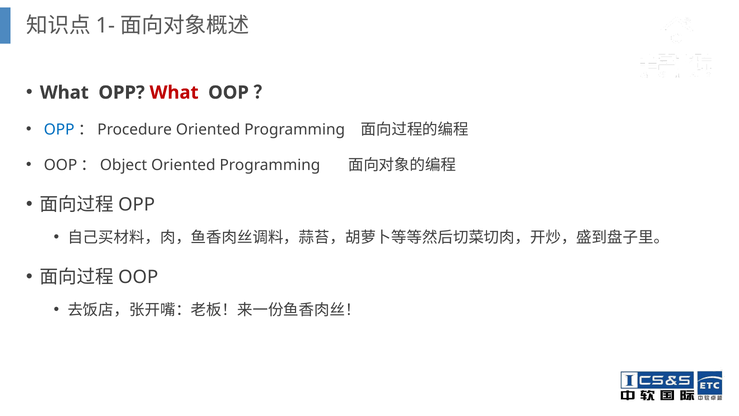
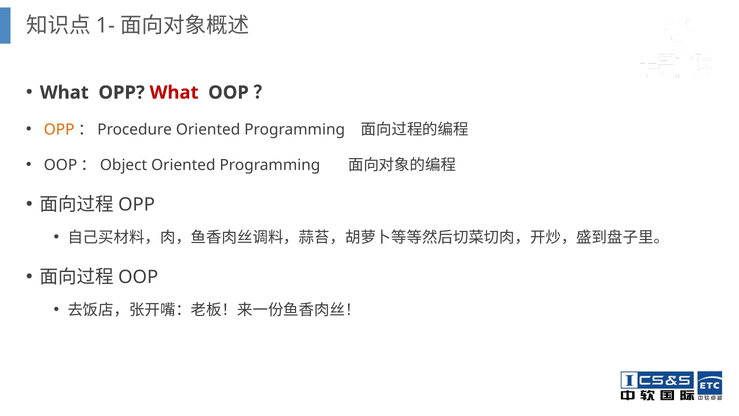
OPP colour: blue -> orange (59, 130)
